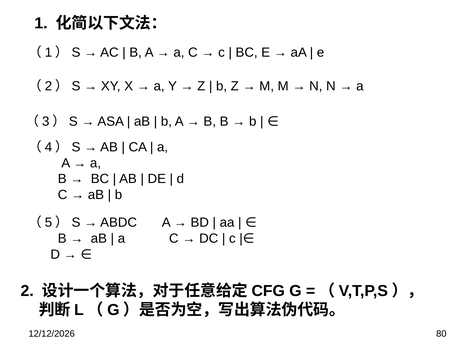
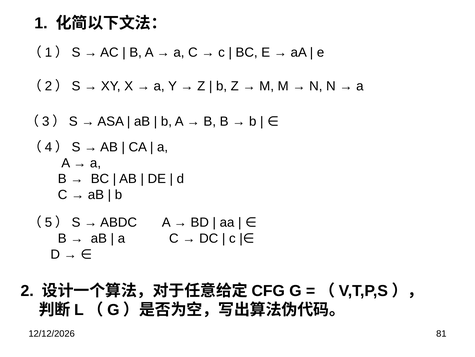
80: 80 -> 81 (441, 333)
